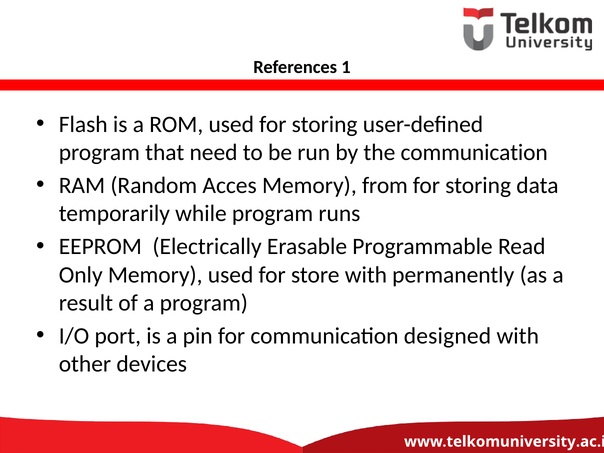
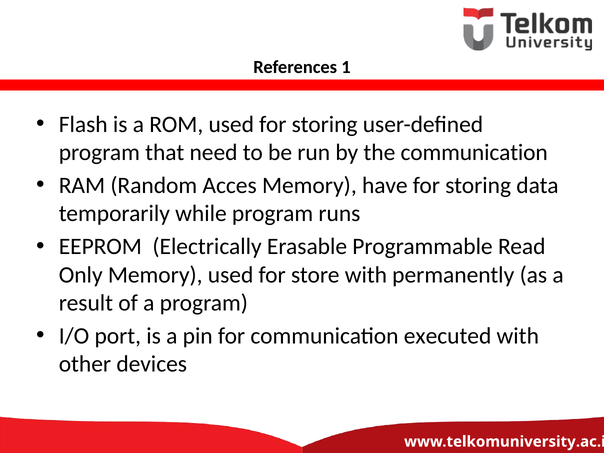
from: from -> have (385, 186)
designed: designed -> executed (448, 336)
